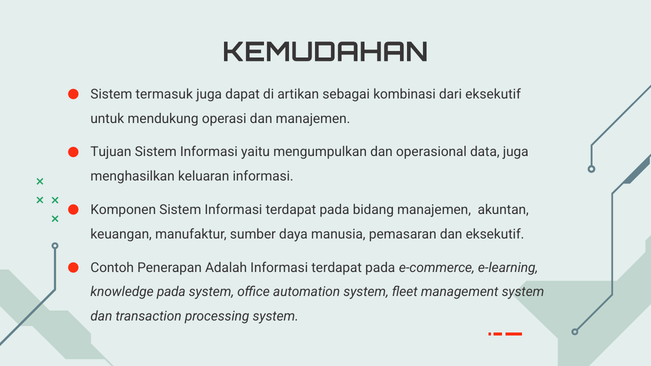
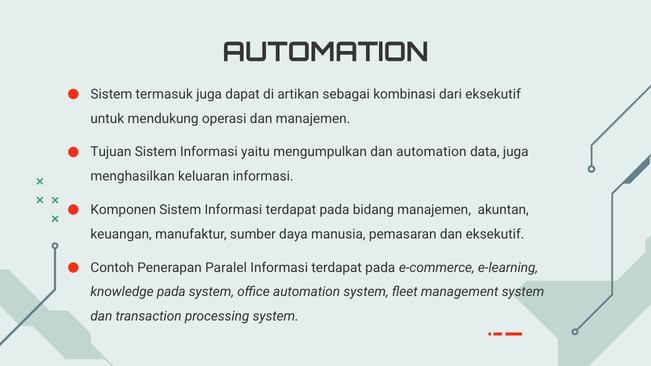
KEMUDAHAN: KEMUDAHAN -> AUTOMATION (326, 52)
dan operasional: operasional -> automation (431, 152)
Adalah: Adalah -> Paralel (226, 268)
